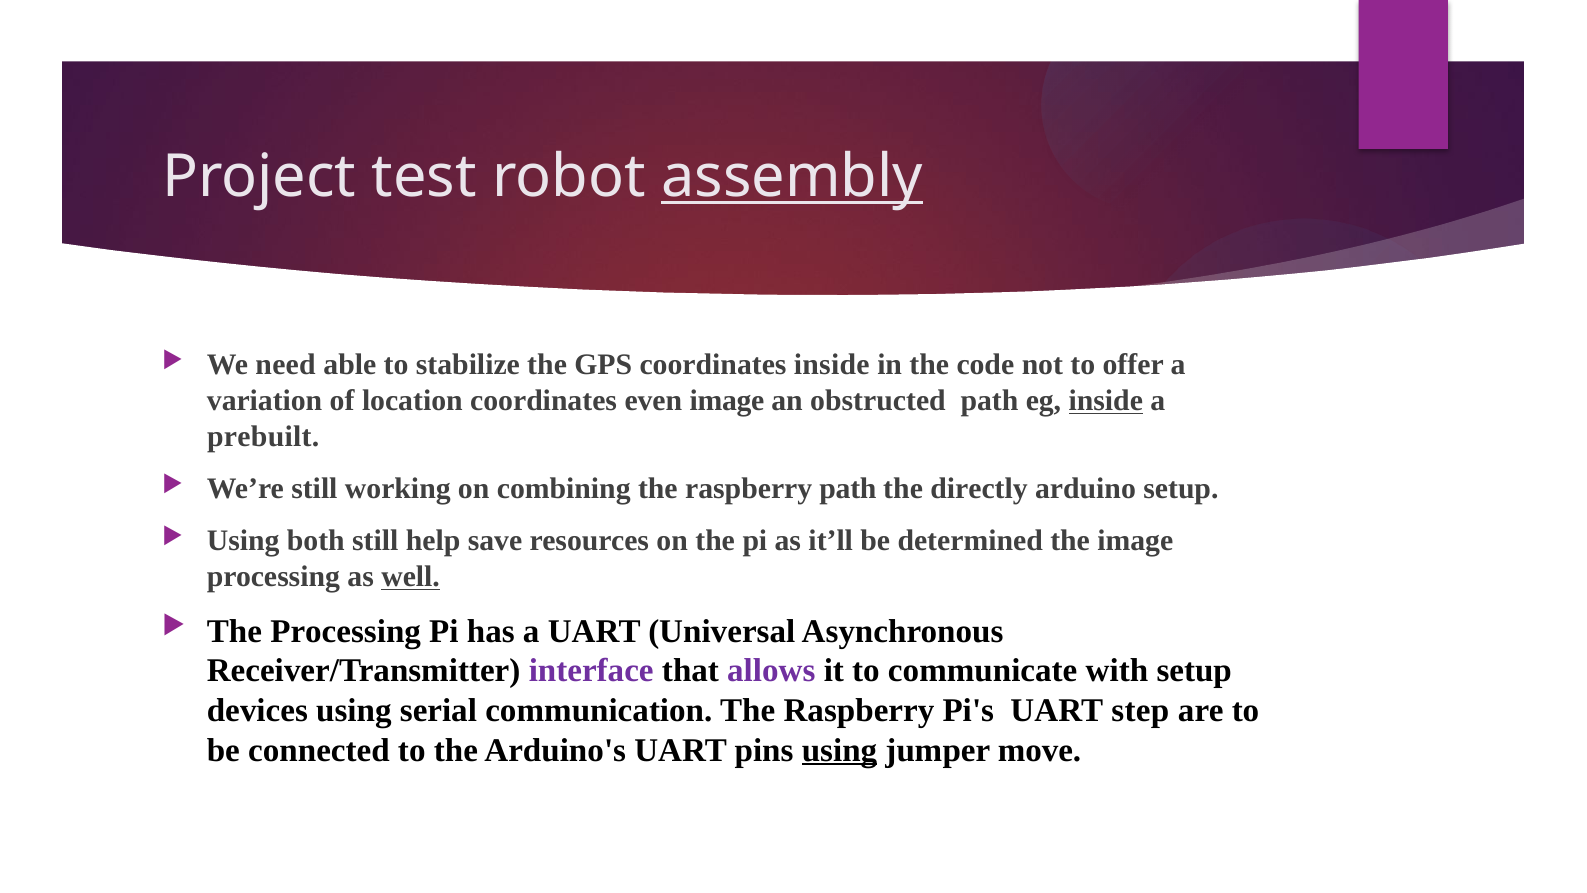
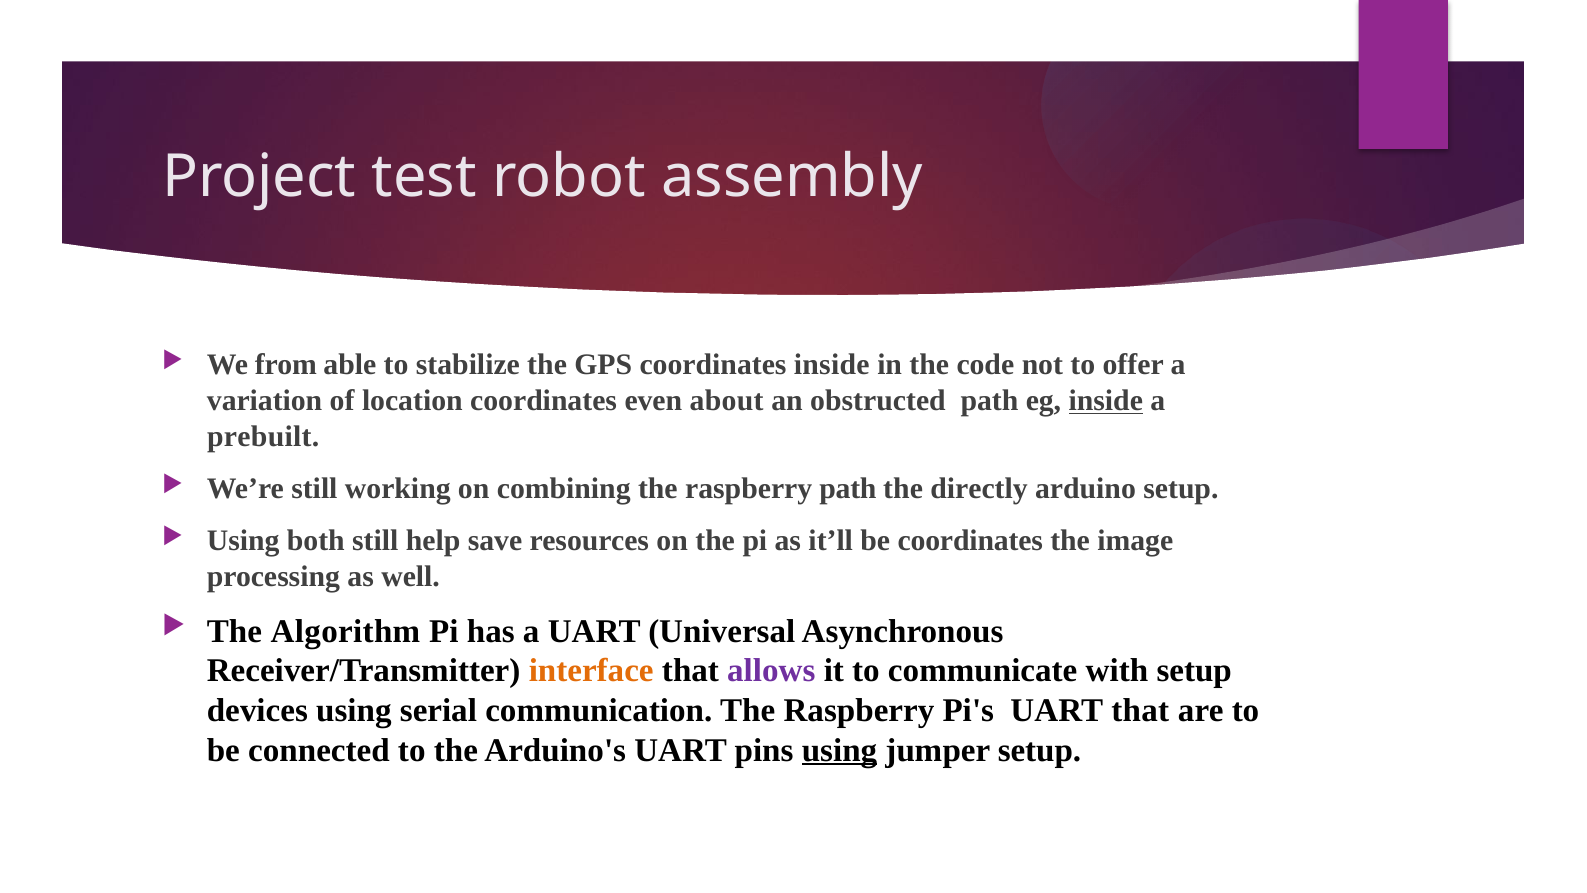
assembly underline: present -> none (792, 177)
need: need -> from (286, 365)
even image: image -> about (727, 400)
be determined: determined -> coordinates (970, 541)
well underline: present -> none (411, 576)
The Processing: Processing -> Algorithm (346, 631)
interface colour: purple -> orange (591, 671)
UART step: step -> that (1140, 710)
jumper move: move -> setup (1039, 750)
